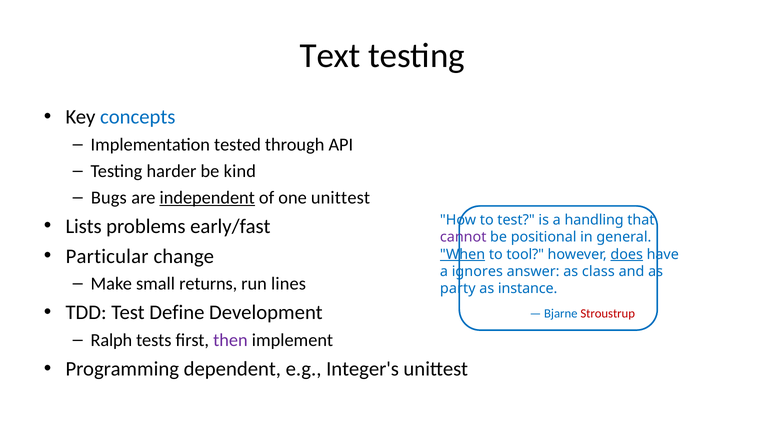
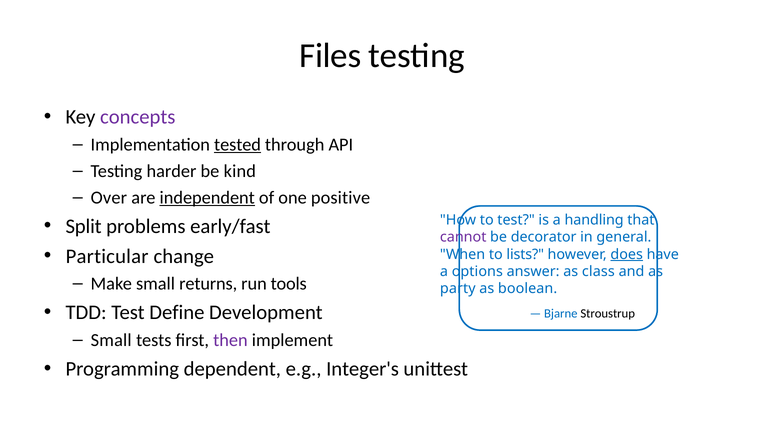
Text: Text -> Files (330, 56)
concepts colour: blue -> purple (138, 117)
tested underline: none -> present (238, 145)
Bugs: Bugs -> Over (109, 198)
one unittest: unittest -> positive (341, 198)
Lists: Lists -> Split (84, 226)
positional: positional -> decorator (544, 237)
When underline: present -> none (463, 255)
tool: tool -> lists (525, 255)
ignores: ignores -> options (477, 272)
lines: lines -> tools (289, 284)
instance: instance -> boolean (528, 289)
Stroustrup colour: red -> black (608, 314)
Ralph: Ralph -> Small (111, 341)
